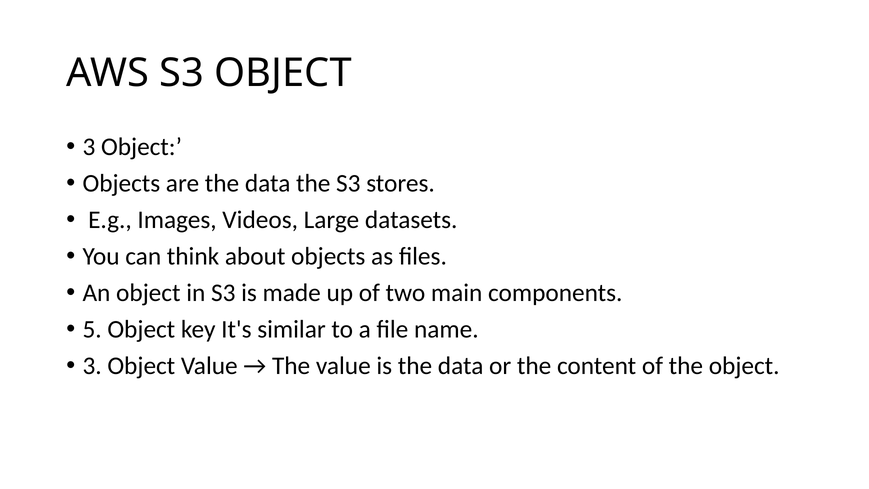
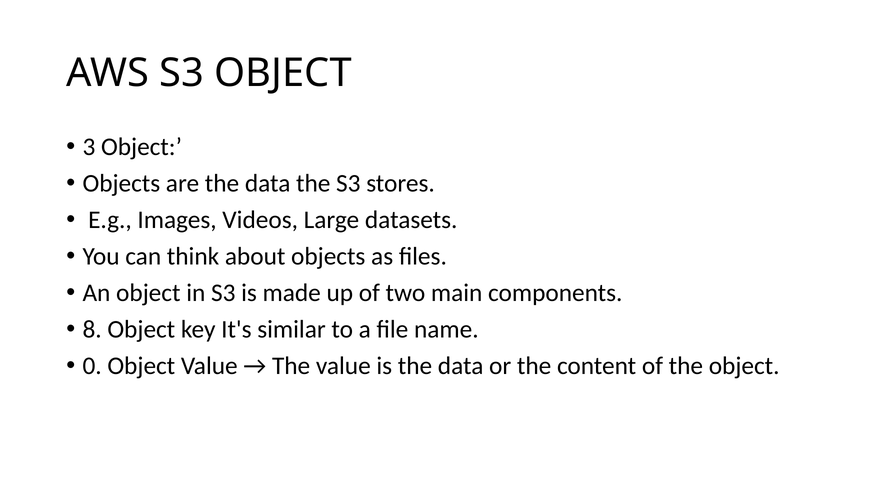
5: 5 -> 8 (92, 329)
3: 3 -> 0 (92, 366)
